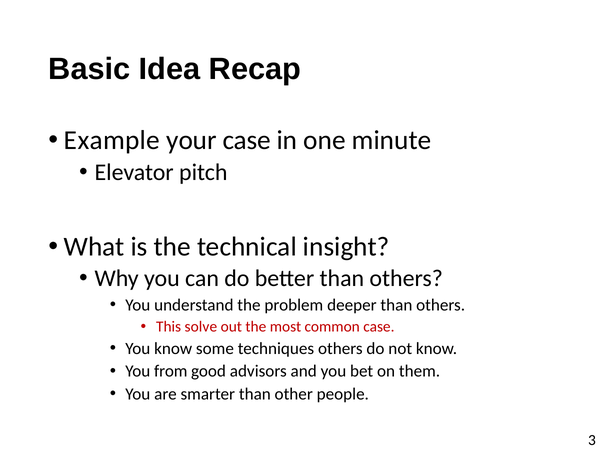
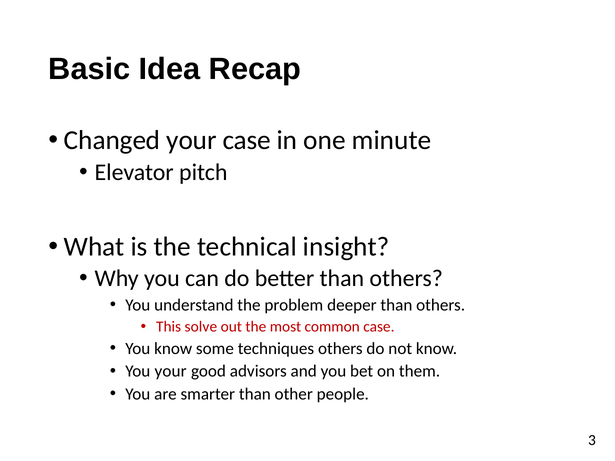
Example: Example -> Changed (112, 140)
You from: from -> your (171, 371)
